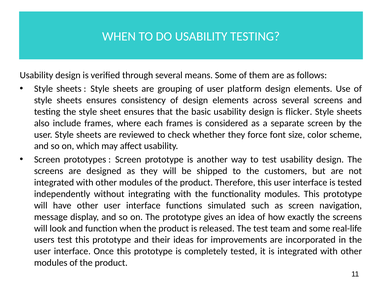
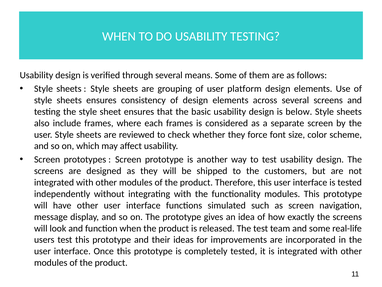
flicker: flicker -> below (299, 111)
